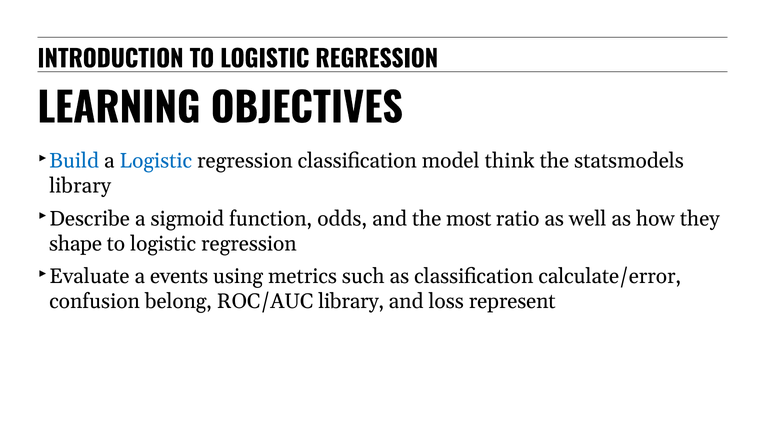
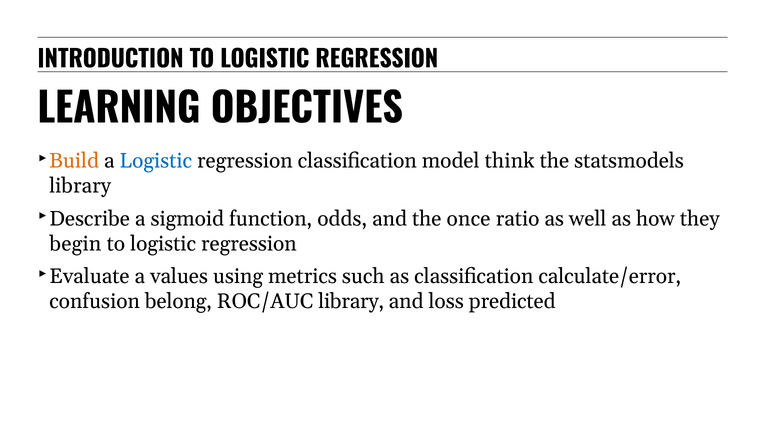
Build colour: blue -> orange (74, 161)
most: most -> once (469, 218)
shape: shape -> begin (75, 244)
events: events -> values (179, 276)
represent: represent -> predicted (512, 301)
